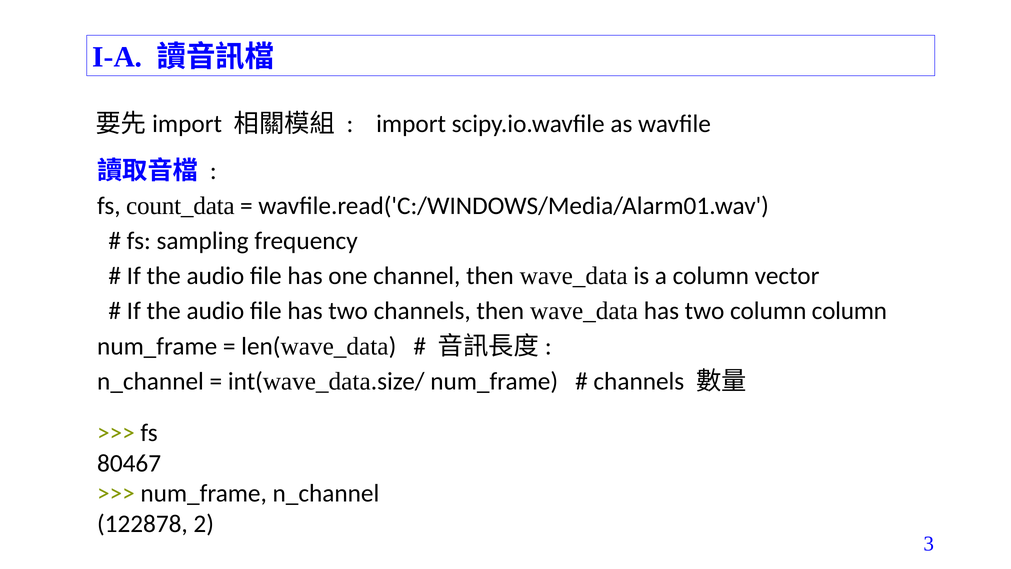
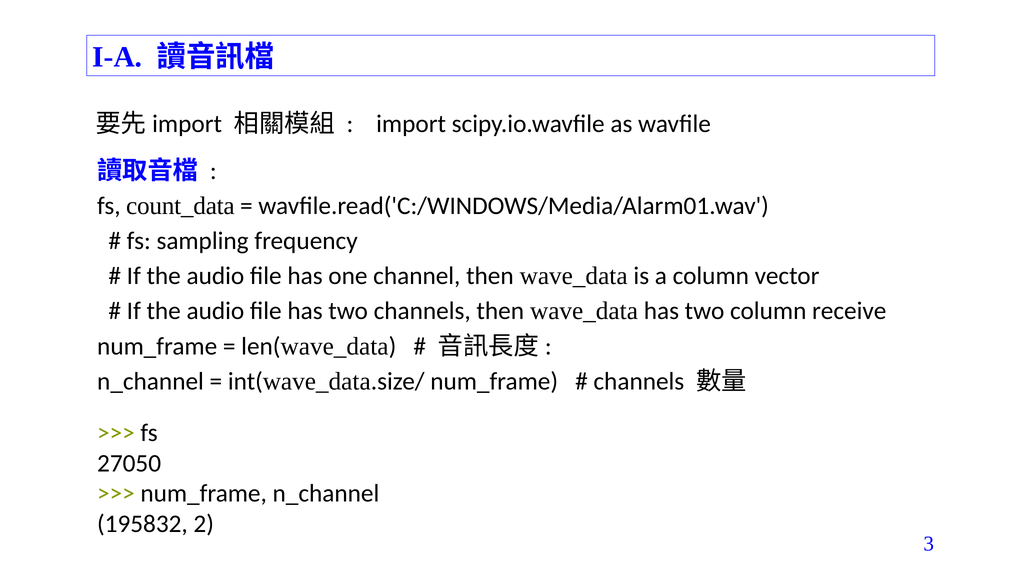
column column: column -> receive (849, 311)
80467: 80467 -> 27050 (129, 463)
122878: 122878 -> 195832 (142, 524)
